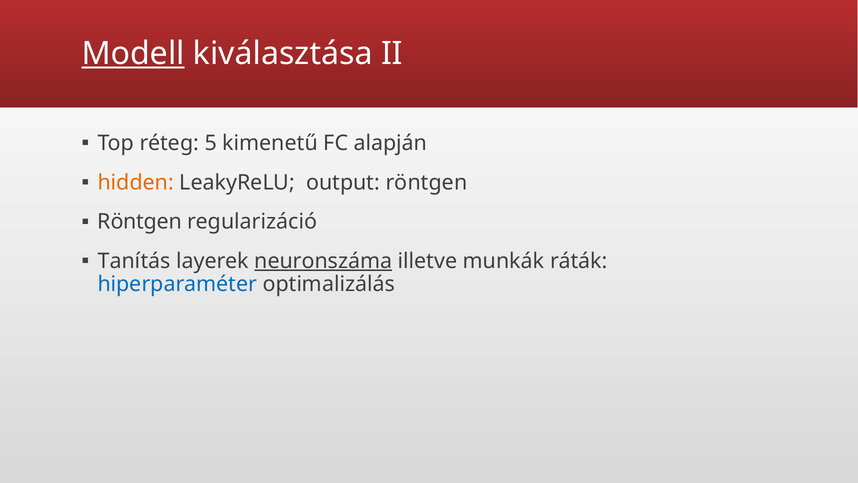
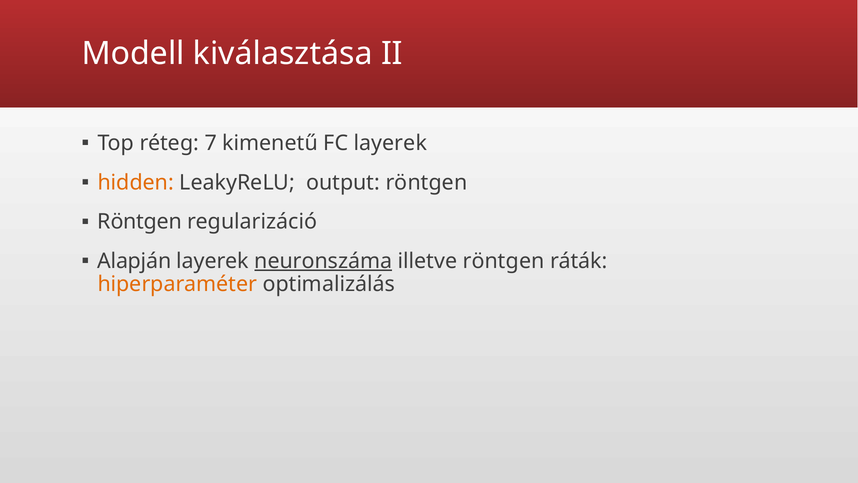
Modell underline: present -> none (133, 53)
5: 5 -> 7 (211, 143)
FC alapján: alapján -> layerek (390, 143)
Tanítás: Tanítás -> Alapján (134, 261)
illetve munkák: munkák -> röntgen (504, 261)
hiperparaméter colour: blue -> orange (177, 284)
